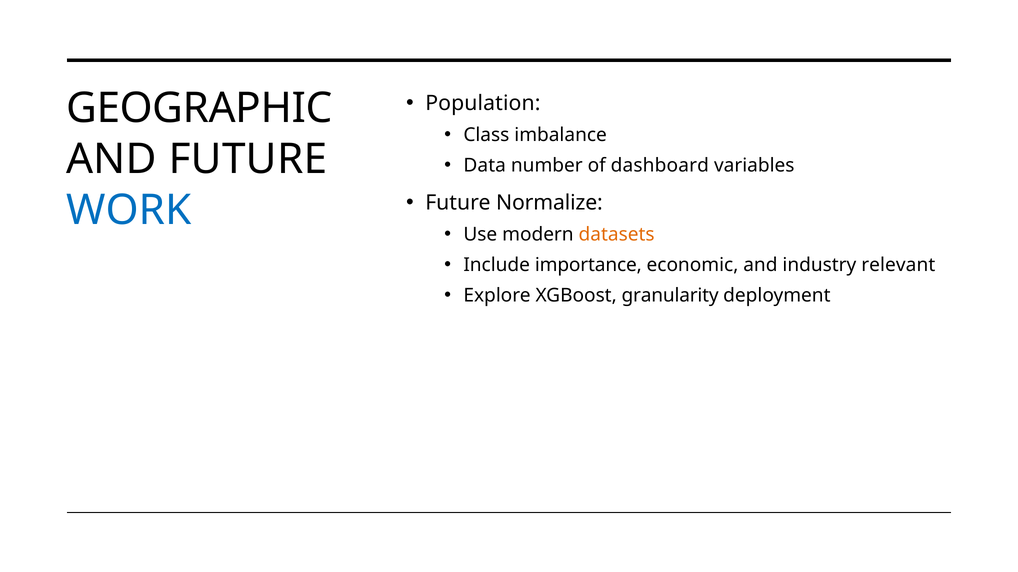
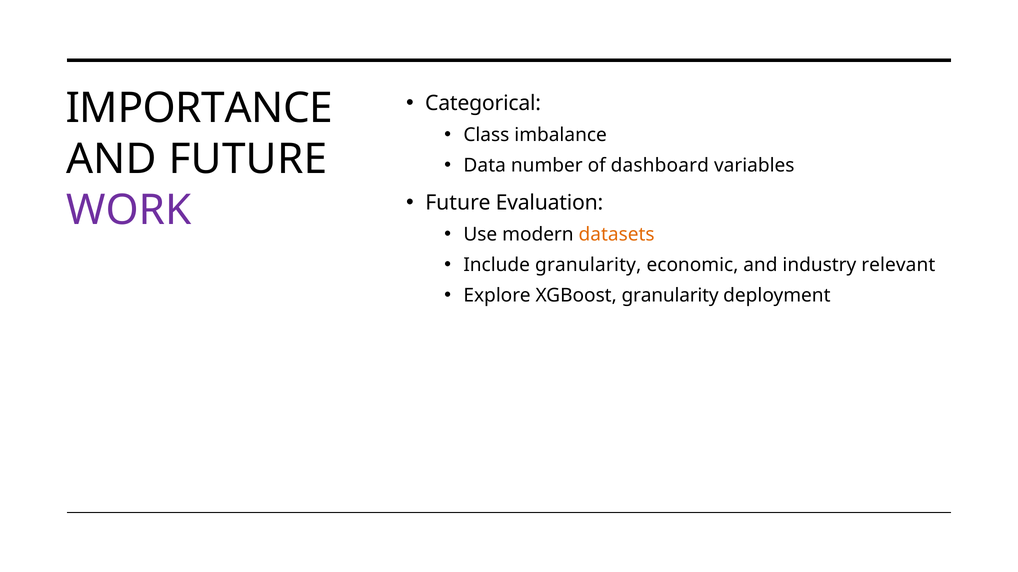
Population: Population -> Categorical (483, 104)
GEOGRAPHIC: GEOGRAPHIC -> IMPORTANCE (199, 109)
Normalize: Normalize -> Evaluation (549, 203)
WORK colour: blue -> purple (129, 210)
Include importance: importance -> granularity (588, 265)
